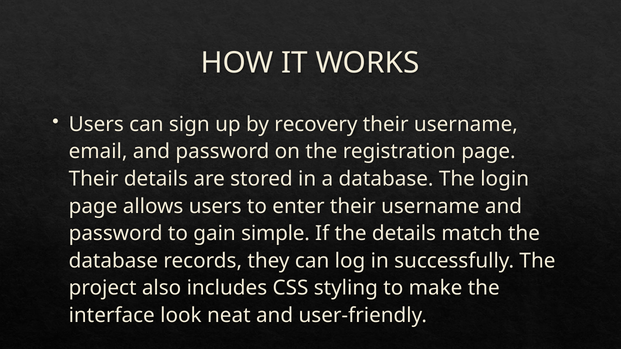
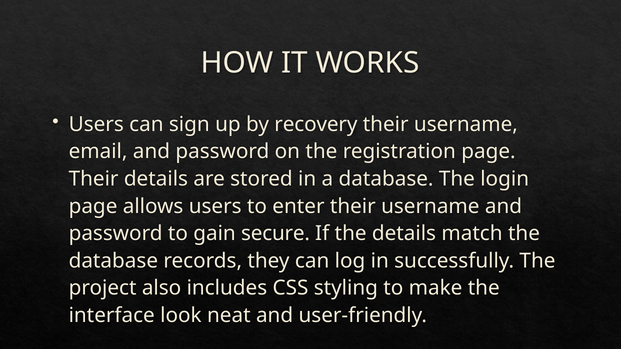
simple: simple -> secure (276, 234)
